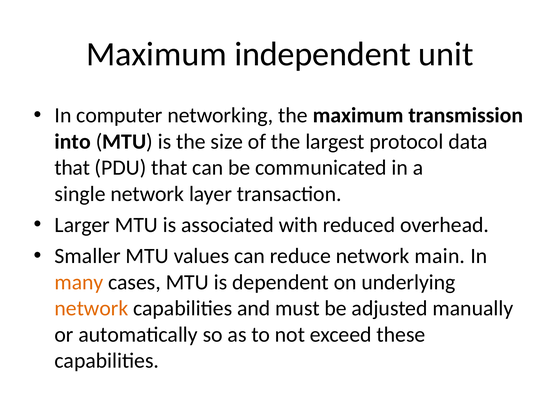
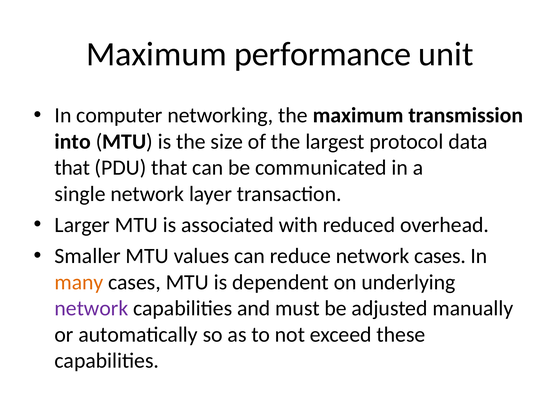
independent: independent -> performance (323, 54)
network main: main -> cases (440, 256)
network colour: orange -> purple (91, 308)
